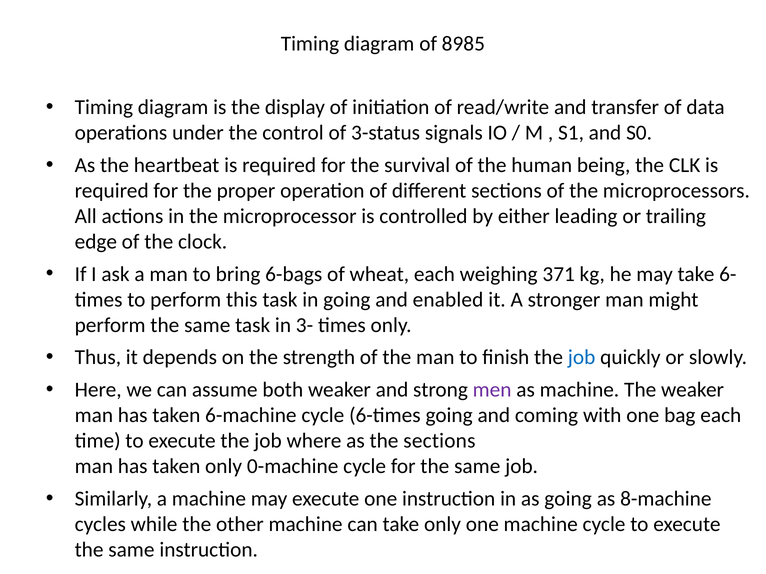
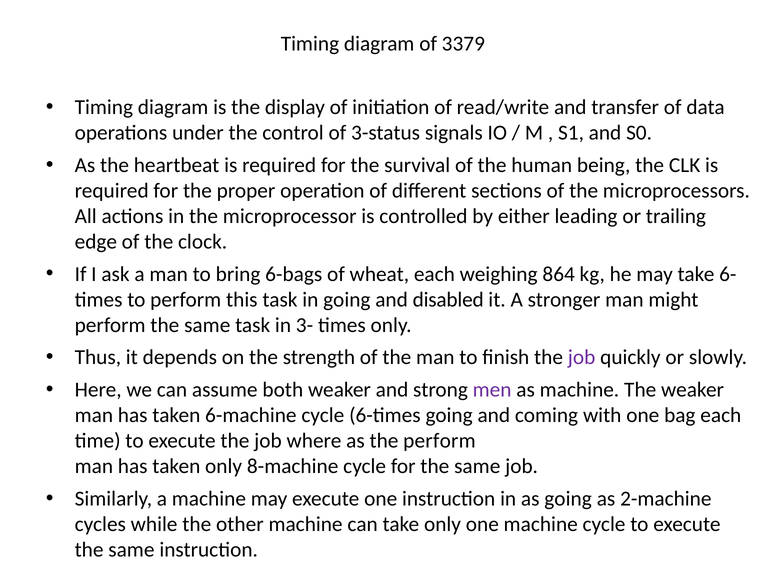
8985: 8985 -> 3379 (463, 44)
371: 371 -> 864 (559, 274)
enabled: enabled -> disabled (448, 300)
job colour: blue -> purple (582, 358)
the sections: sections -> perform (439, 441)
0-machine: 0-machine -> 8-machine (293, 467)
8-machine: 8-machine -> 2-machine (666, 499)
